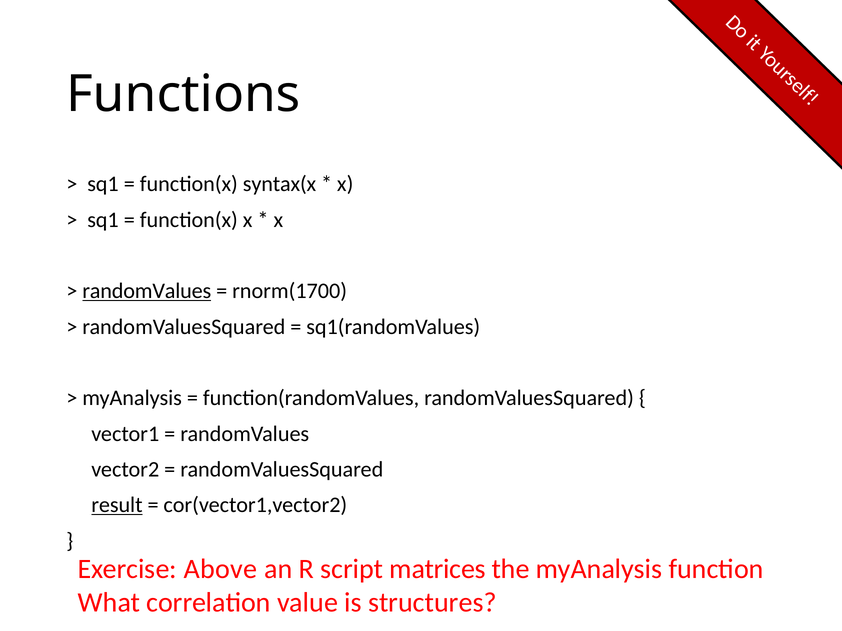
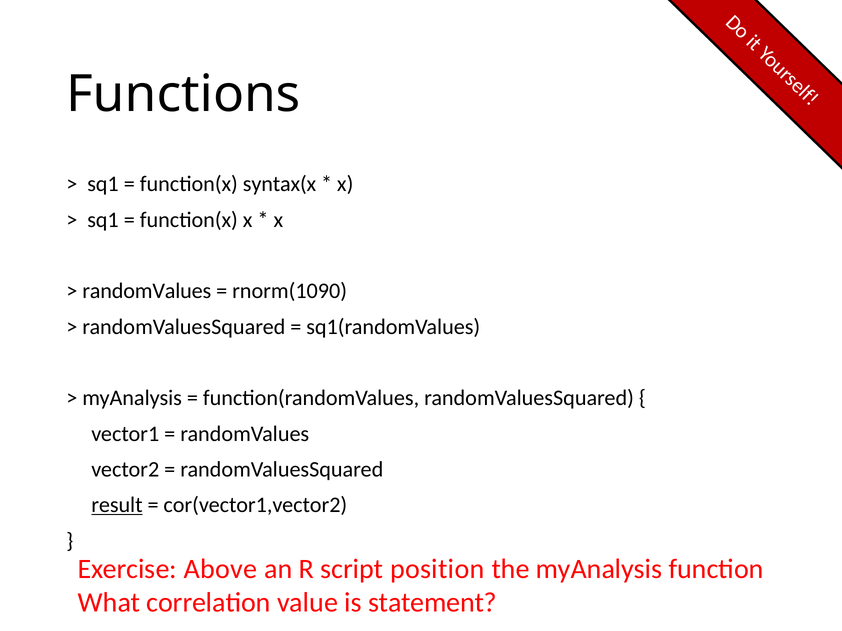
randomValues underline: present -> none (147, 291)
rnorm(1700: rnorm(1700 -> rnorm(1090 (290, 291)
matrices: matrices -> position (437, 569)
structures: structures -> statement (432, 603)
